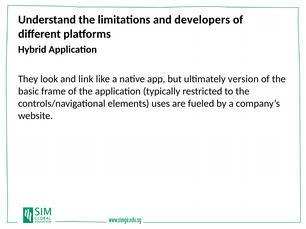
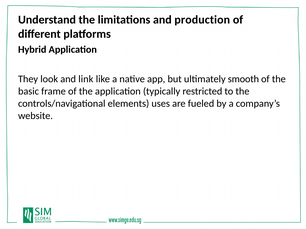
developers: developers -> production (202, 20)
version: version -> smooth (243, 79)
